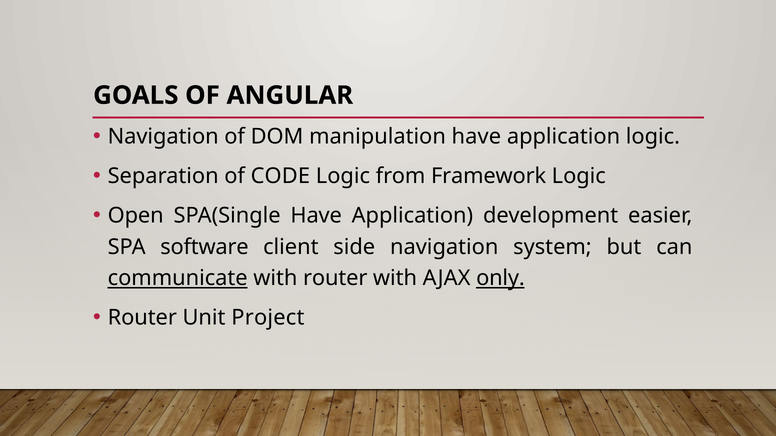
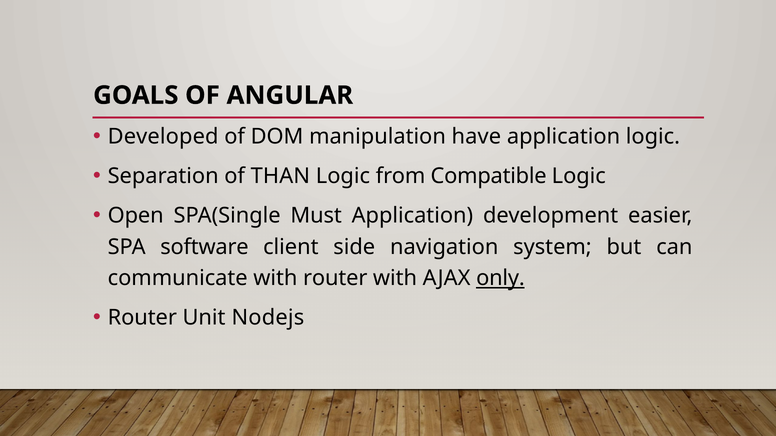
Navigation: Navigation -> Developed (163, 137)
CODE: CODE -> THAN (280, 176)
Framework: Framework -> Compatible (489, 176)
SPA(Single Have: Have -> Must (316, 216)
communicate underline: present -> none (178, 279)
Project: Project -> Nodejs (268, 318)
